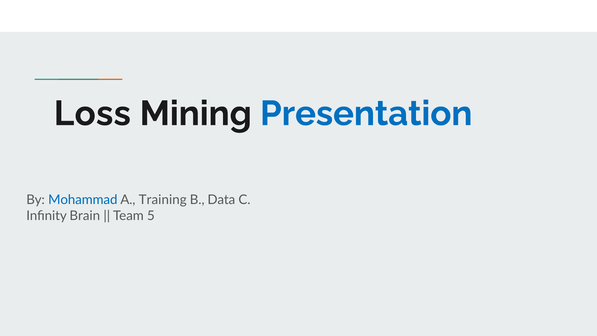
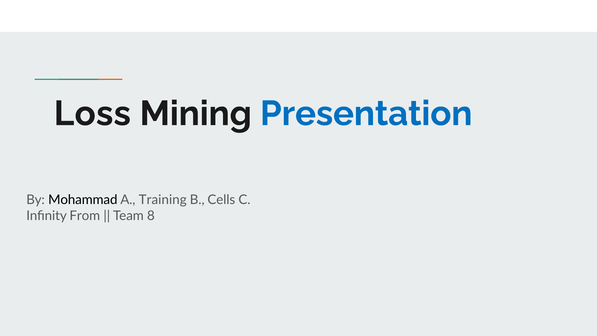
Mohammad colour: blue -> black (83, 200)
Data: Data -> Cells (221, 200)
Brain: Brain -> From (85, 216)
5: 5 -> 8 (151, 216)
